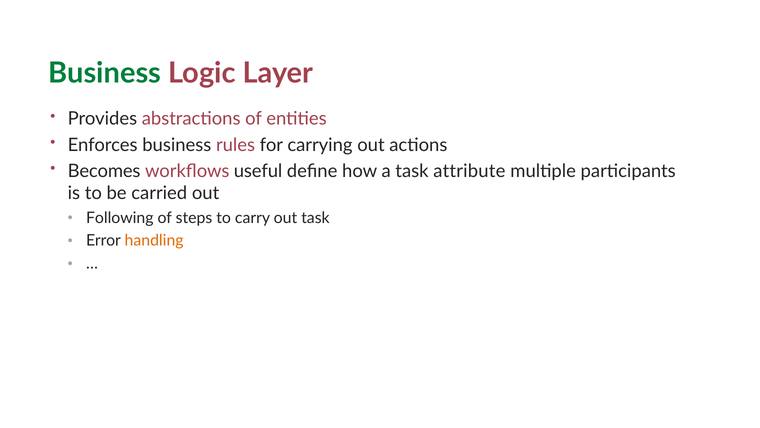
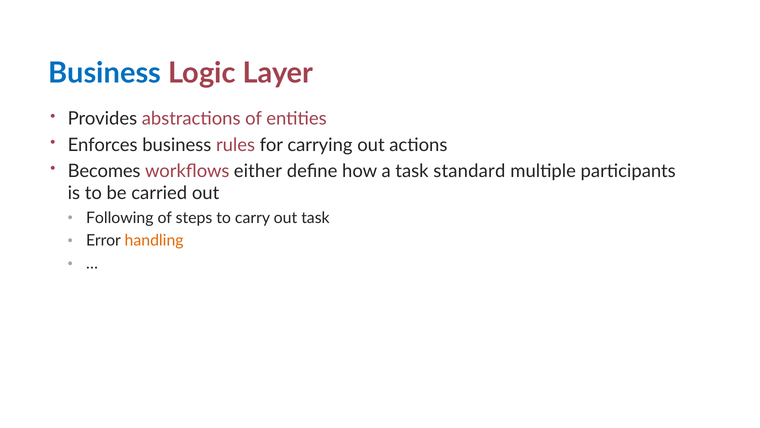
Business colour: green -> blue (105, 73)
useful: useful -> either (258, 171)
attribute: attribute -> standard (469, 171)
